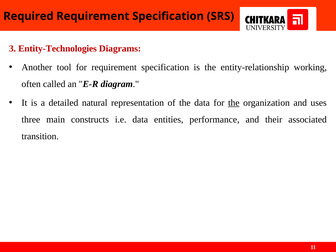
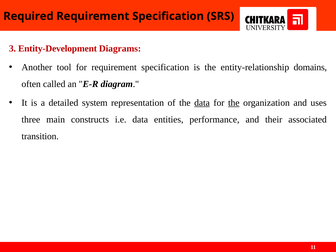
Entity-Technologies: Entity-Technologies -> Entity-Development (58, 49)
working: working -> domains (310, 67)
natural: natural -> system (95, 103)
data underline: none -> present (202, 103)
